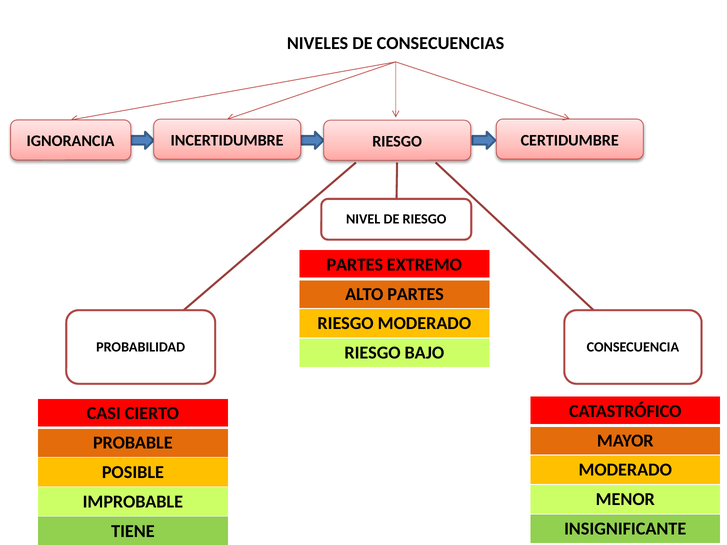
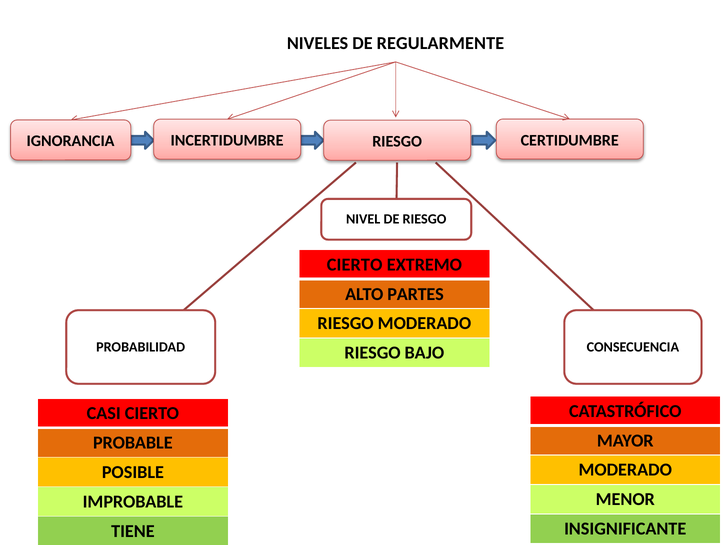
CONSECUENCIAS: CONSECUENCIAS -> REGULARMENTE (440, 43)
PARTES: PARTES -> CIERTO (355, 265)
